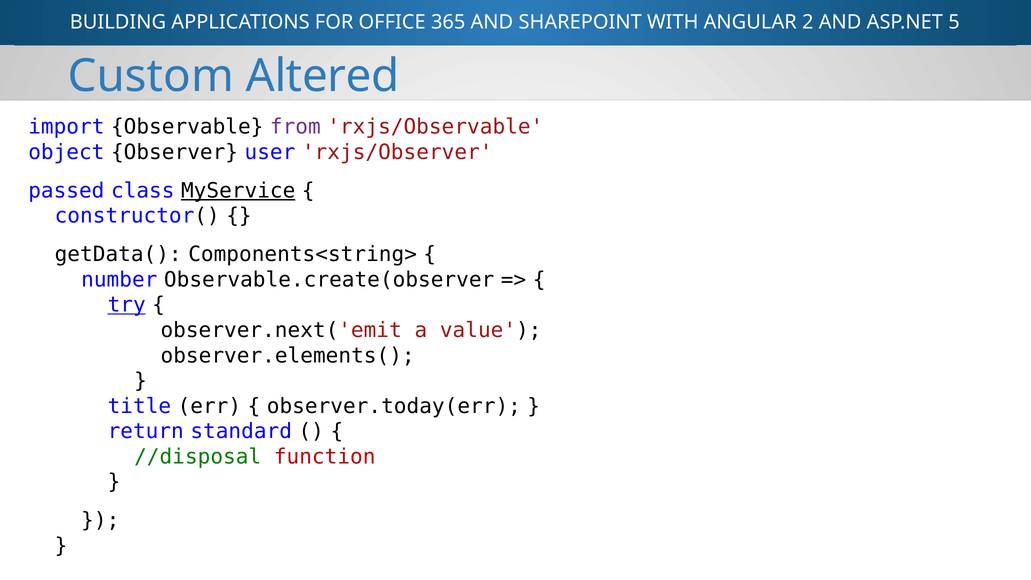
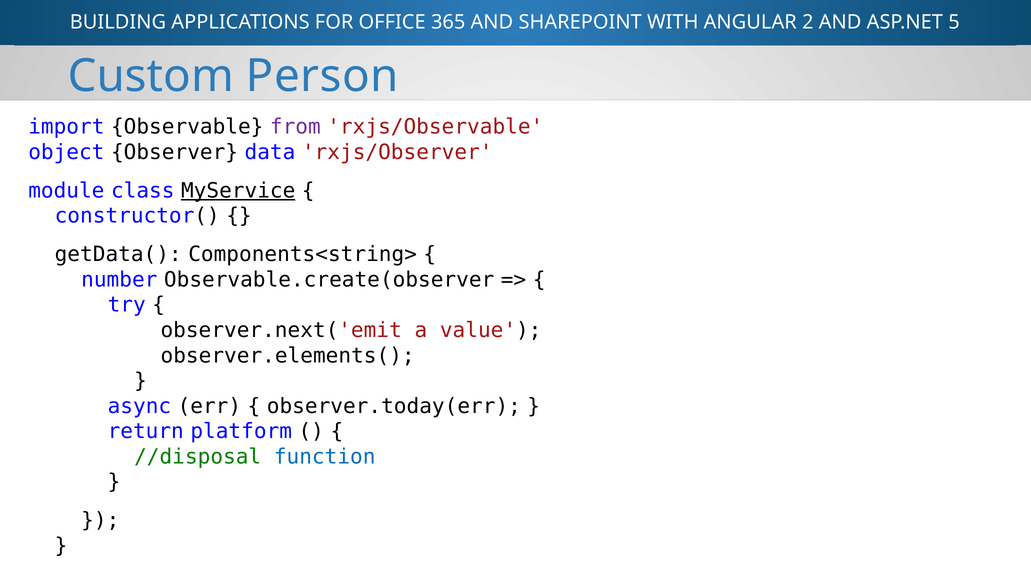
Altered: Altered -> Person (322, 76)
user: user -> data (270, 152)
passed: passed -> module (66, 191)
try underline: present -> none (127, 305)
title: title -> async (139, 406)
standard: standard -> platform (241, 431)
function colour: red -> blue (325, 457)
